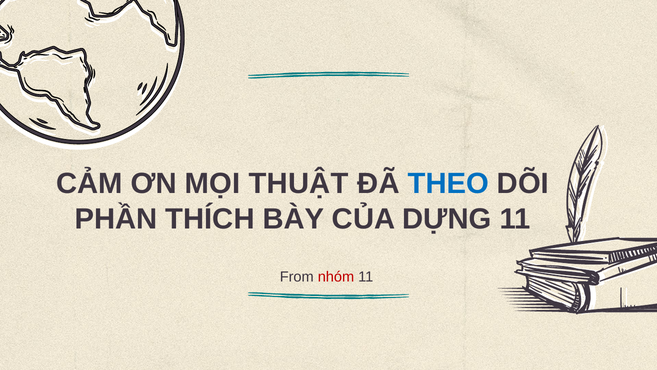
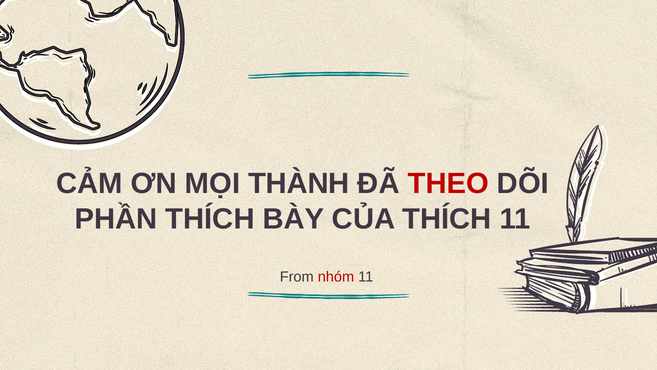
THUẬT: THUẬT -> THÀNH (299, 184)
THEO colour: blue -> red (448, 184)
CỦA DỰNG: DỰNG -> THÍCH (447, 219)
